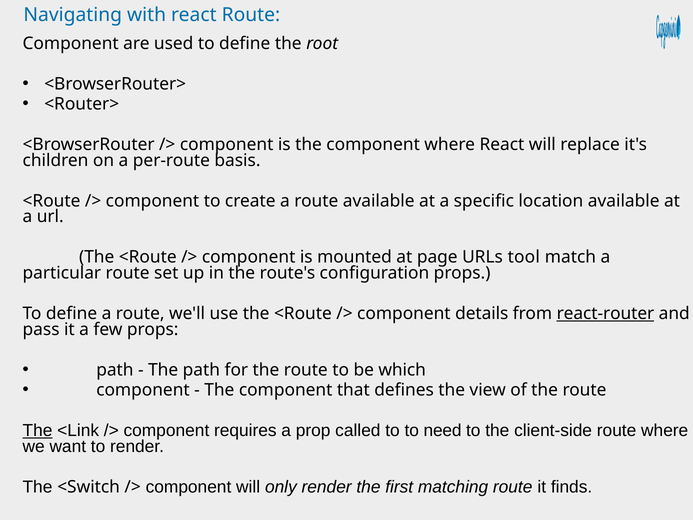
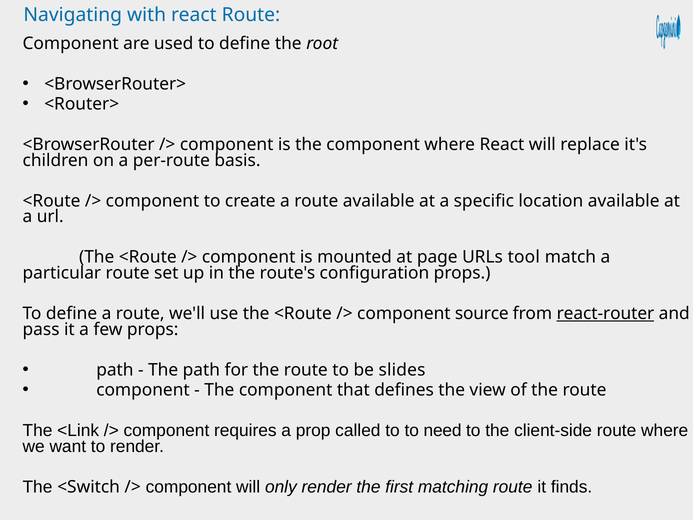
details: details -> source (482, 313)
which: which -> slides (402, 370)
The underline: present -> none (38, 430)
